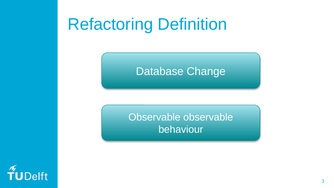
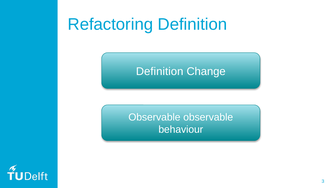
Database: Database -> Definition (160, 71)
